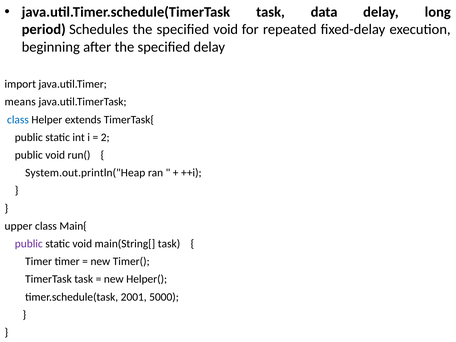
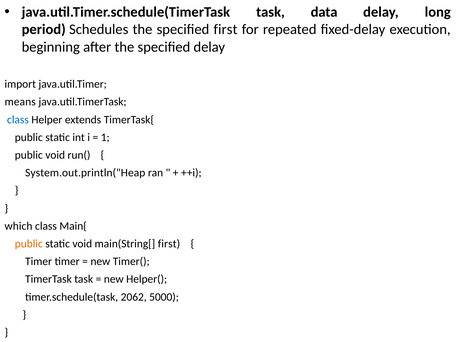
specified void: void -> first (226, 30)
2: 2 -> 1 (105, 137)
upper: upper -> which (18, 226)
public colour: purple -> orange (29, 244)
main(String[ task: task -> first (169, 244)
2001: 2001 -> 2062 (134, 297)
